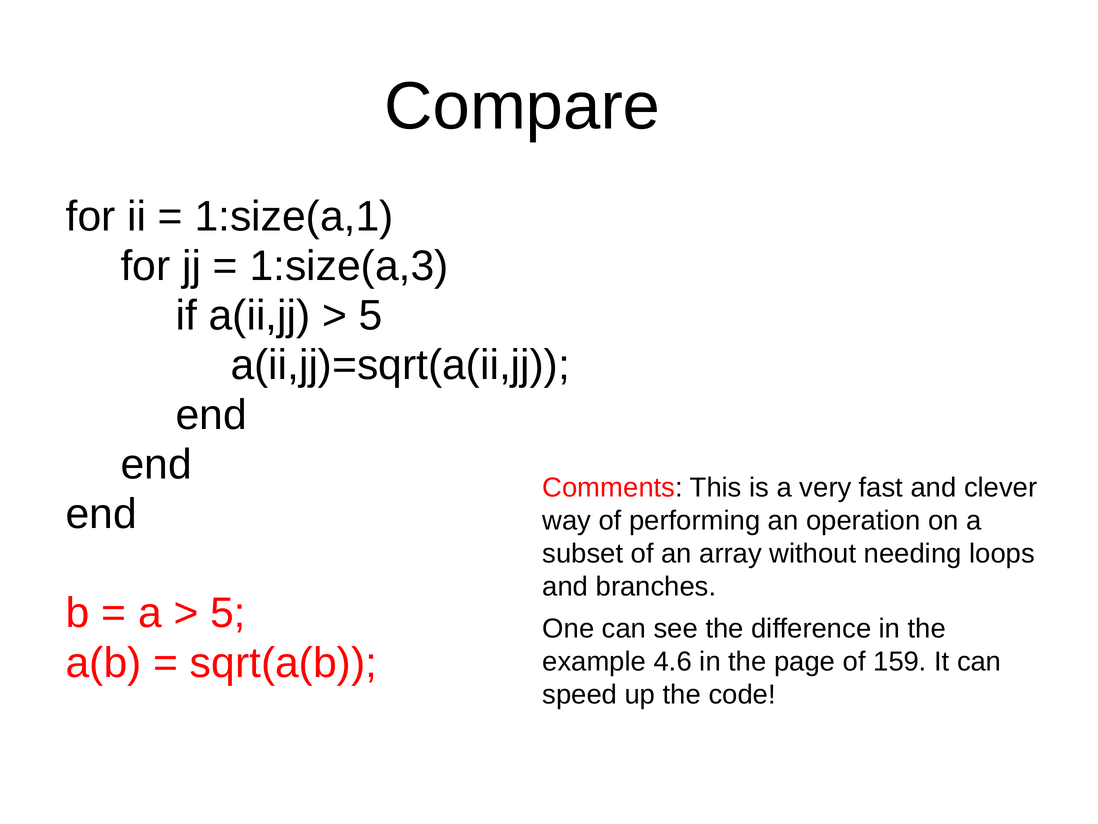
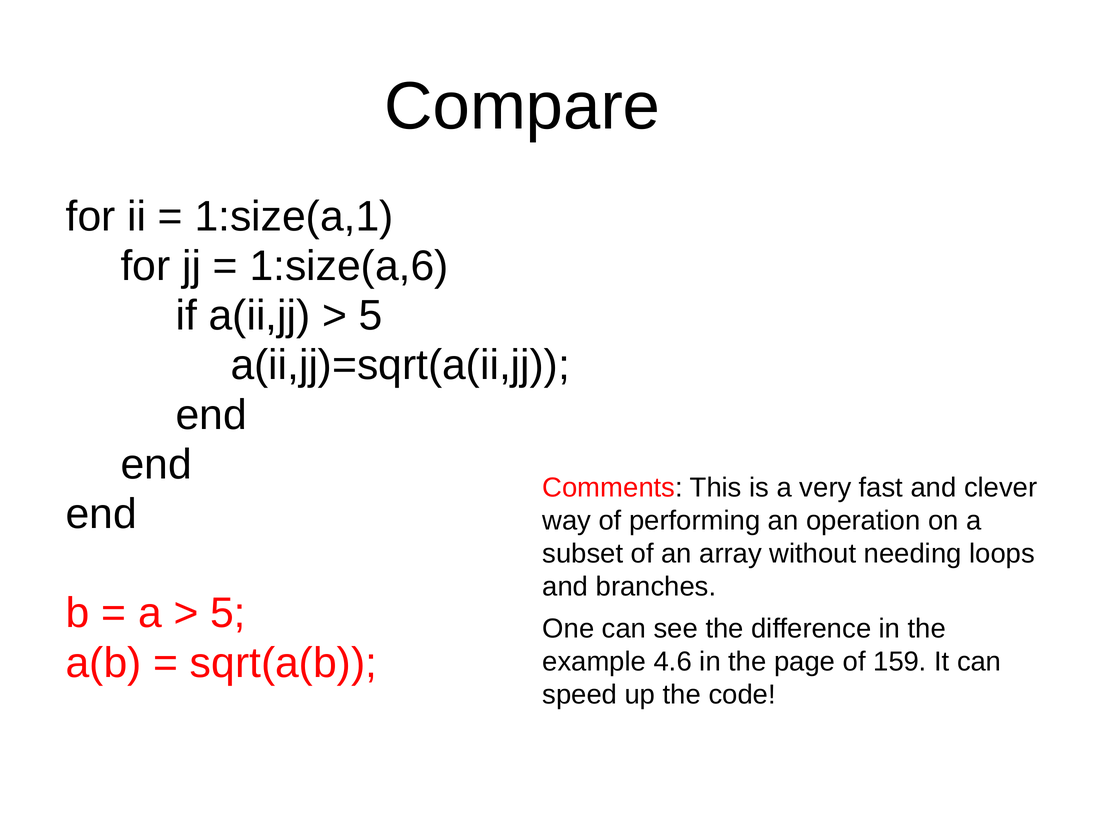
1:size(a,3: 1:size(a,3 -> 1:size(a,6 (349, 266)
